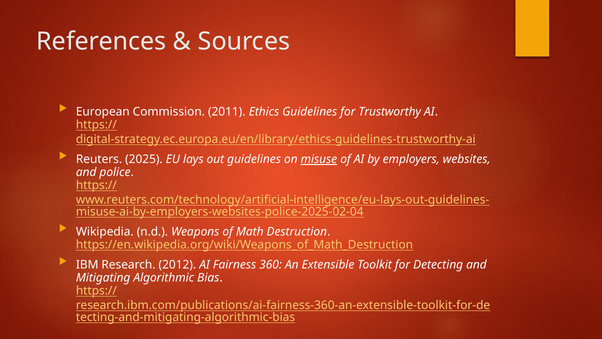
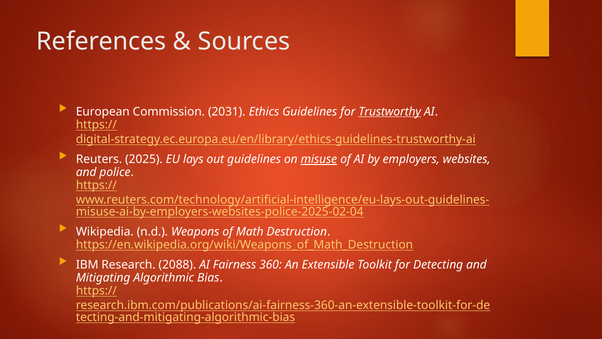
2011: 2011 -> 2031 (227, 112)
Trustworthy underline: none -> present (390, 112)
2012: 2012 -> 2088 (177, 265)
